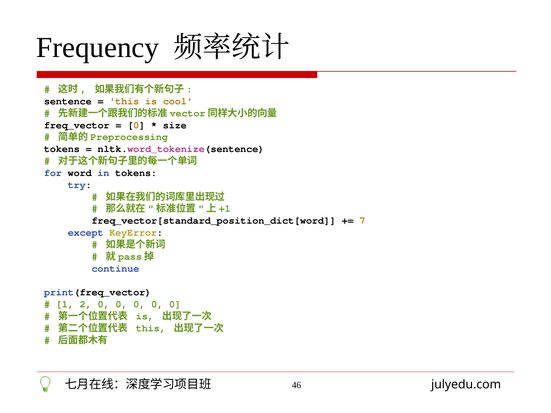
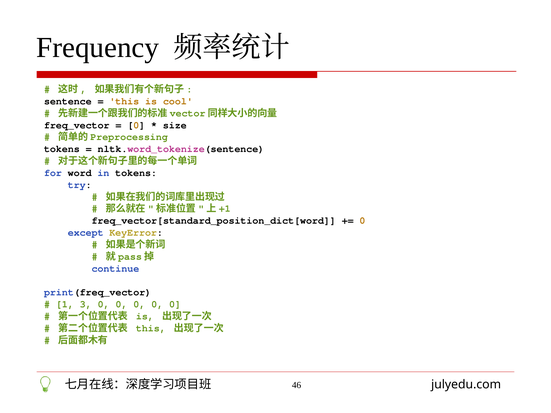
7: 7 -> 0 (362, 221)
2: 2 -> 3 (86, 304)
